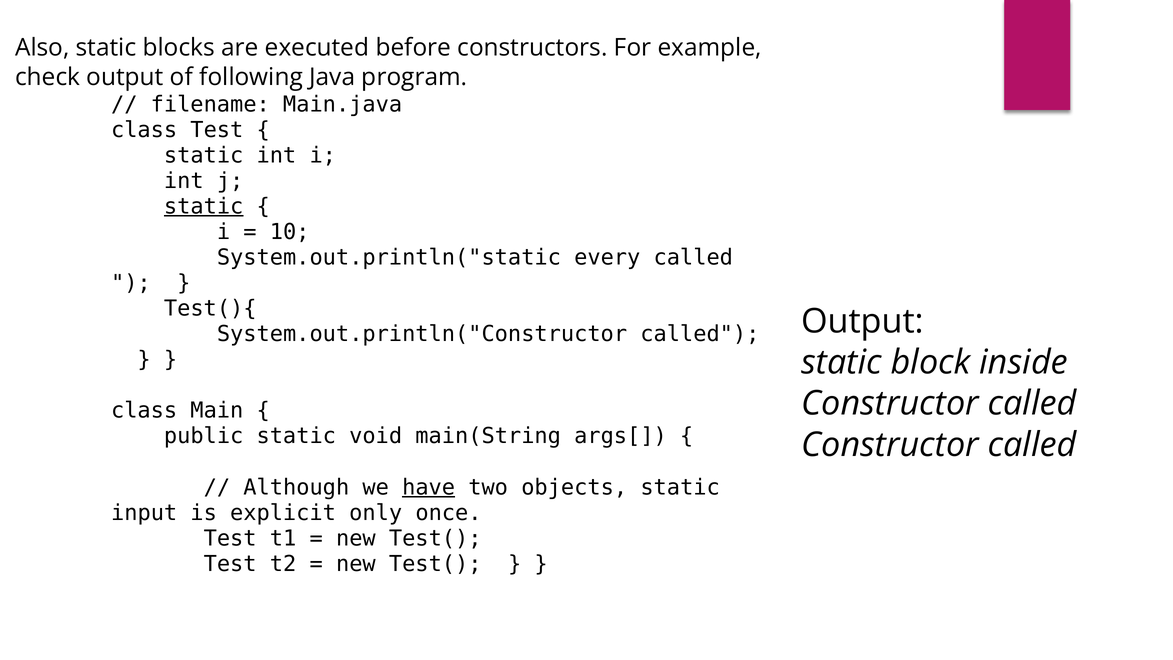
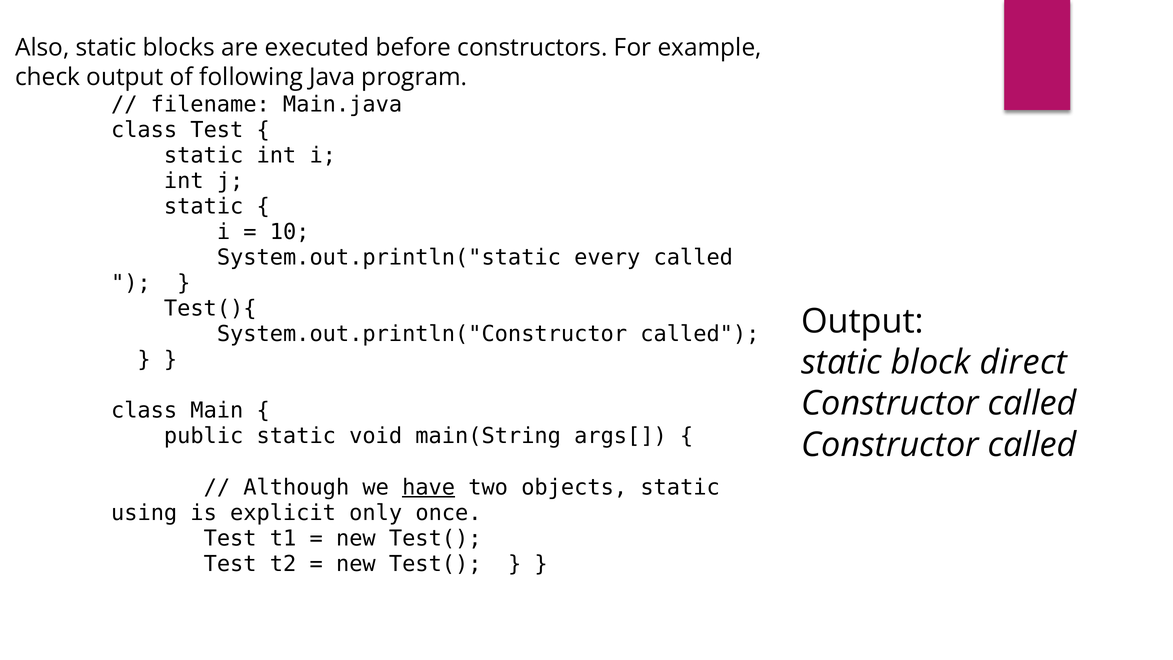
static underline: present -> none (204, 206)
inside: inside -> direct (1023, 362)
input: input -> using (144, 513)
